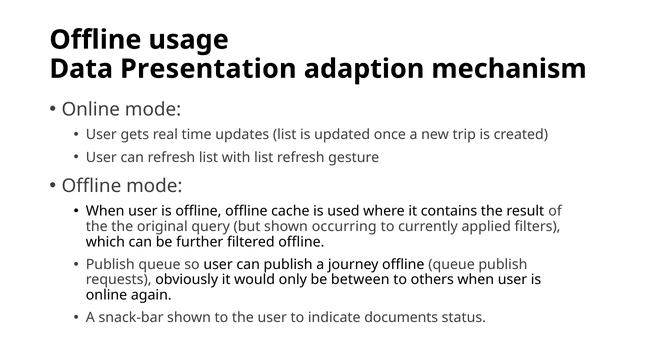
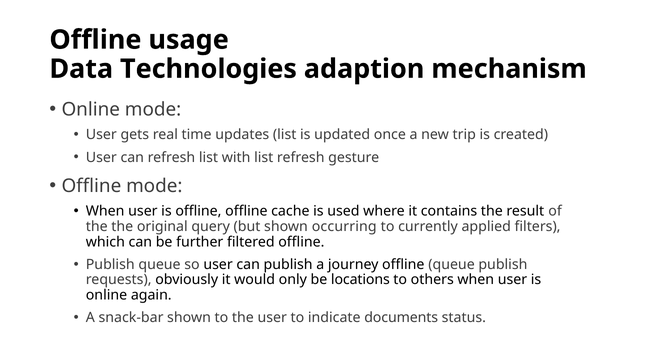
Presentation: Presentation -> Technologies (208, 69)
between: between -> locations (360, 280)
